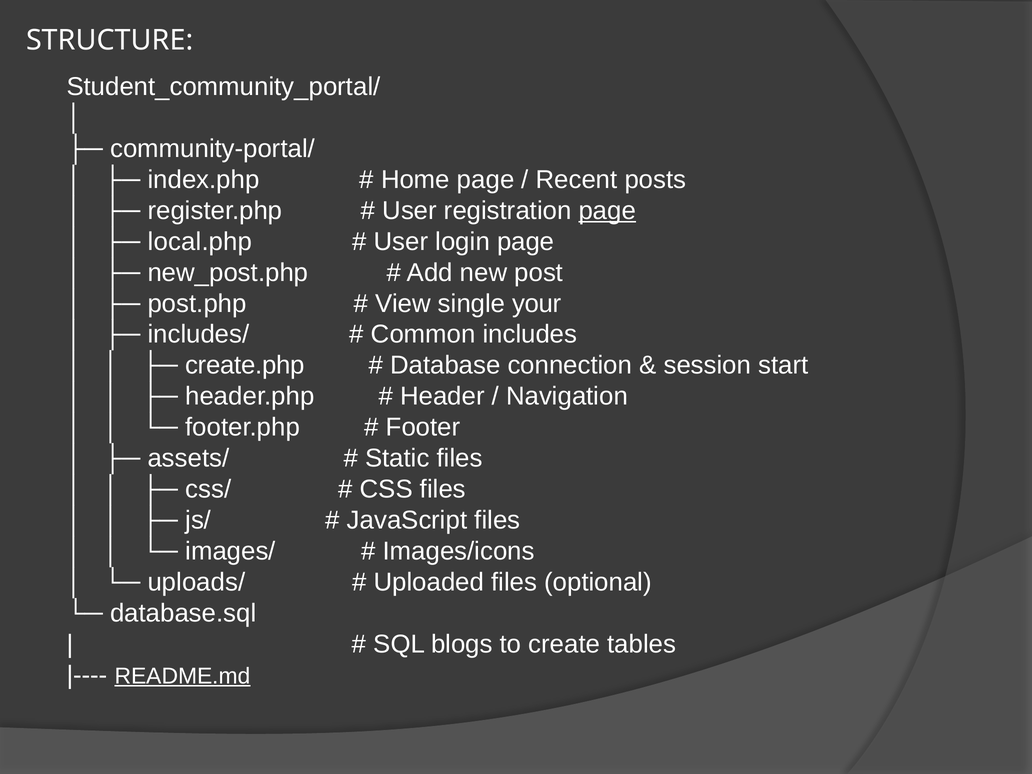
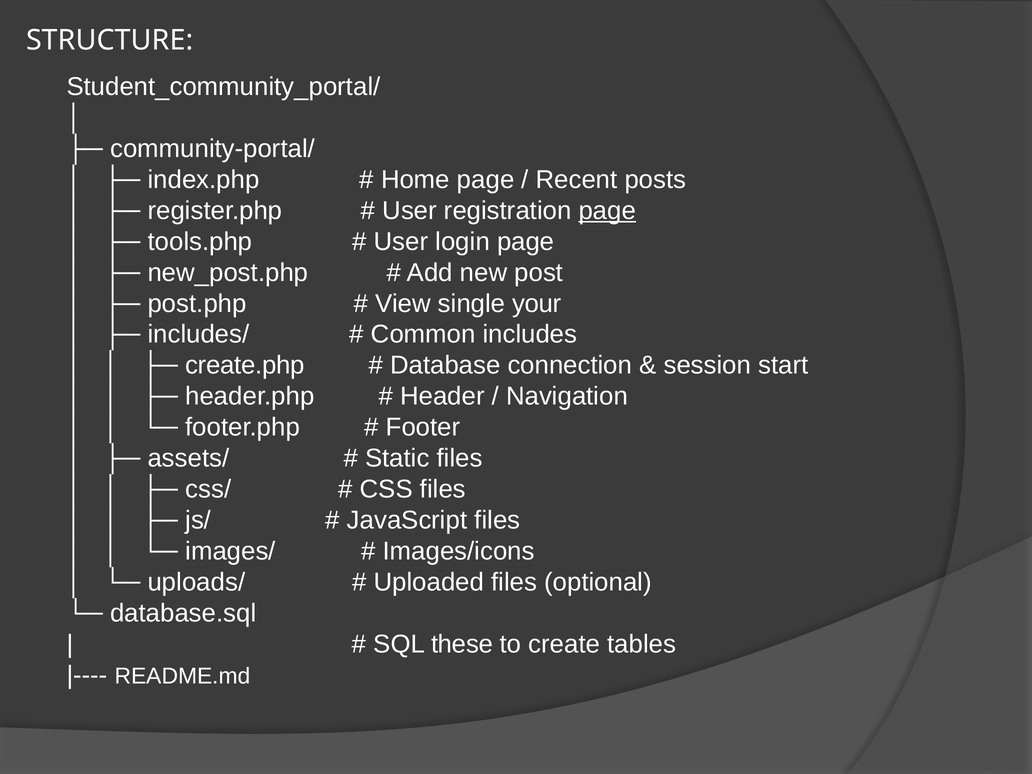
local.php: local.php -> tools.php (200, 242)
blogs: blogs -> these (462, 644)
README.md underline: present -> none (183, 676)
